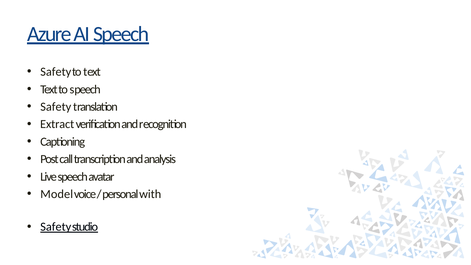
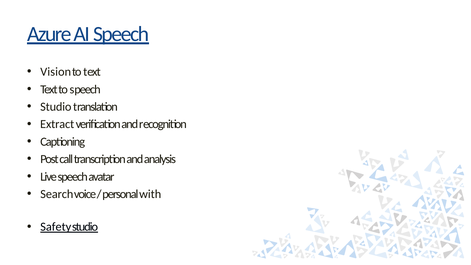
Safety: Safety -> Vision (56, 72)
Safety: Safety -> Studio (56, 107)
Model: Model -> Search (57, 194)
